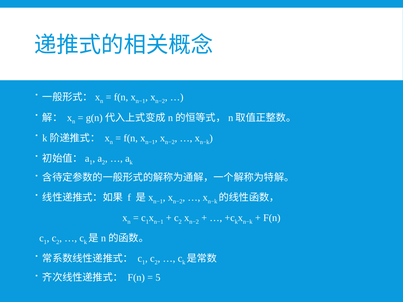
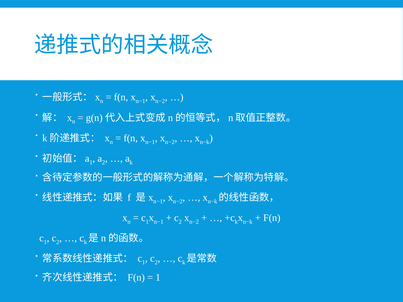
5: 5 -> 1 (158, 278)
